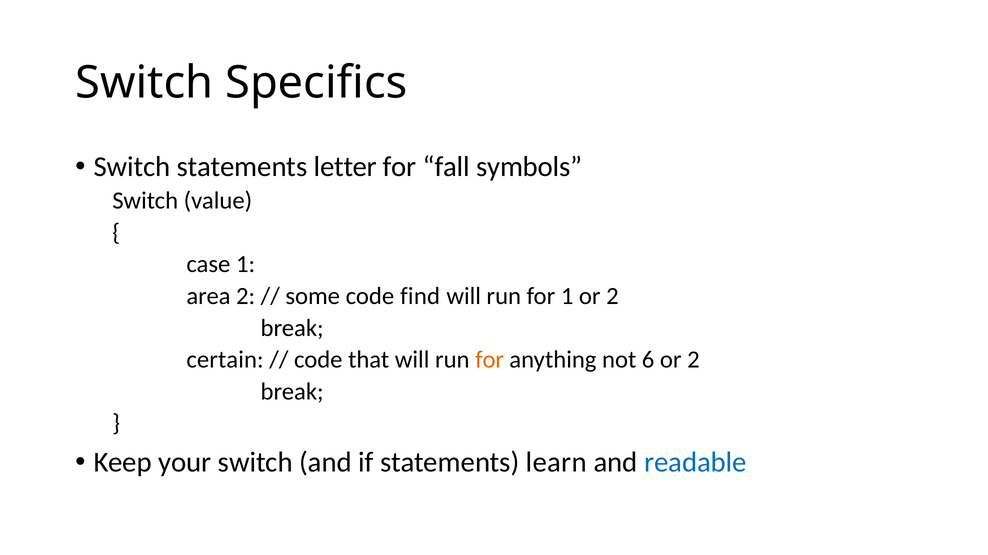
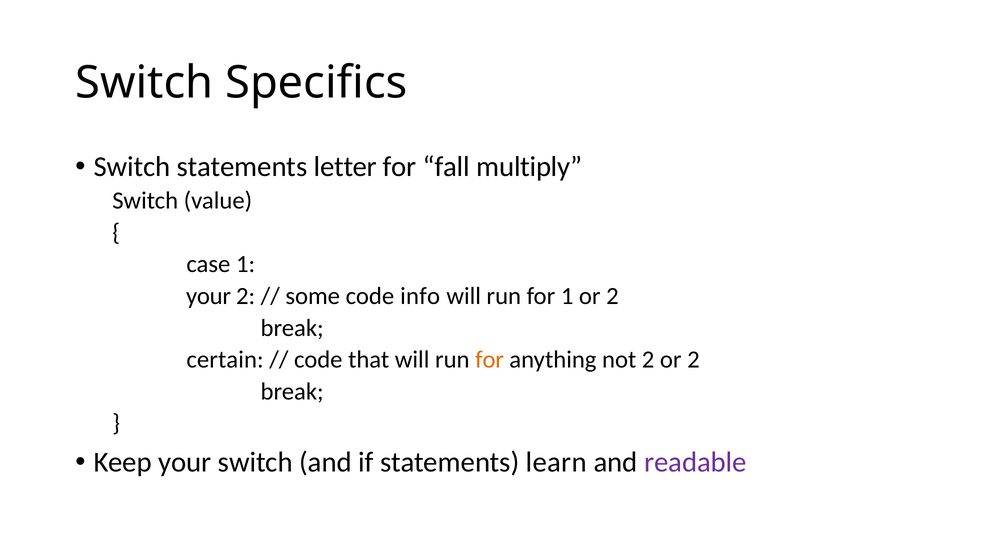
symbols: symbols -> multiply (529, 167)
area: area -> your (209, 296)
find: find -> info (420, 296)
not 6: 6 -> 2 (648, 360)
readable colour: blue -> purple (695, 463)
